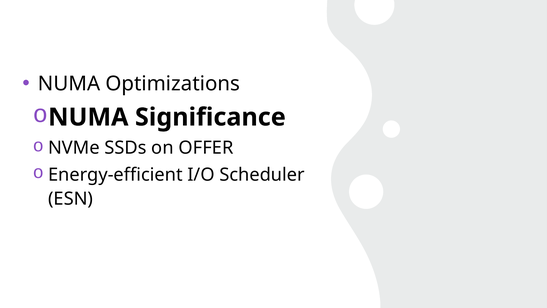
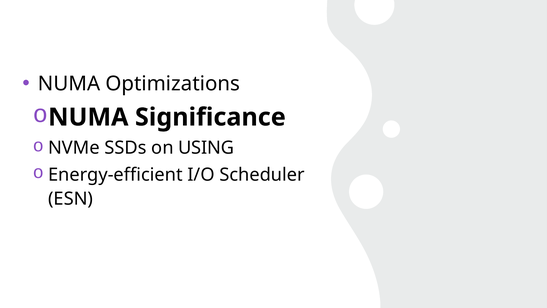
OFFER: OFFER -> USING (206, 148)
